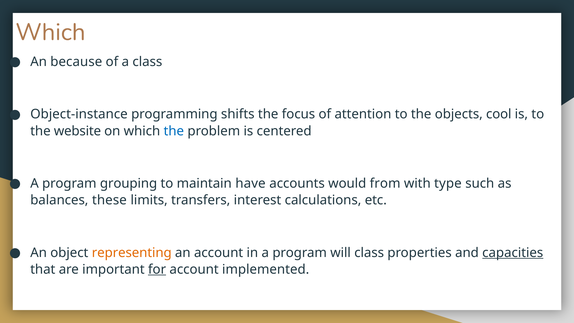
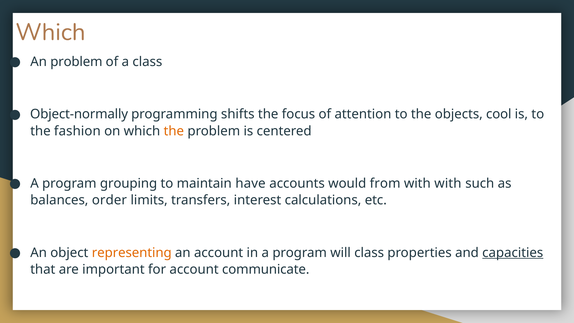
An because: because -> problem (76, 62)
Object-instance: Object-instance -> Object-normally (79, 114)
website: website -> fashion (77, 131)
the colour: blue -> orange (174, 131)
with type: type -> with (448, 183)
these: these -> order (109, 200)
for underline: present -> none (157, 269)
implemented: implemented -> communicate (266, 269)
